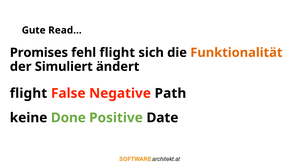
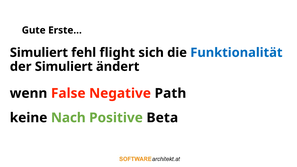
Read…: Read… -> Erste… (65, 30)
Promises: Promises -> Simuliert (39, 53)
Funktionalität colour: orange -> blue (236, 53)
flight: flight -> wenn (29, 93)
Done: Done -> Nach (68, 118)
Date: Date -> Beta (162, 118)
